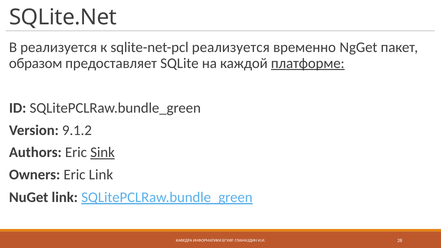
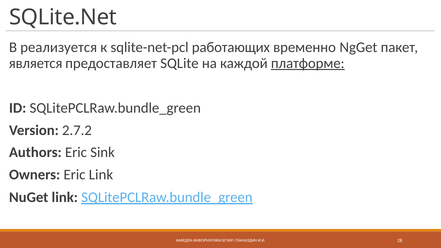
sqlite-net-pcl реализуется: реализуется -> работающих (231, 47)
образом: образом -> является (36, 63)
9.1.2: 9.1.2 -> 2.7.2 (77, 130)
Sink underline: present -> none (103, 153)
